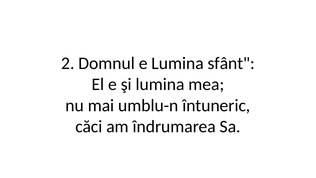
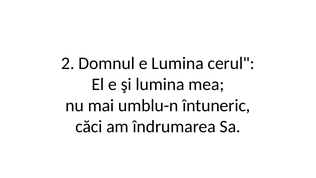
sfânt: sfânt -> cerul (231, 63)
